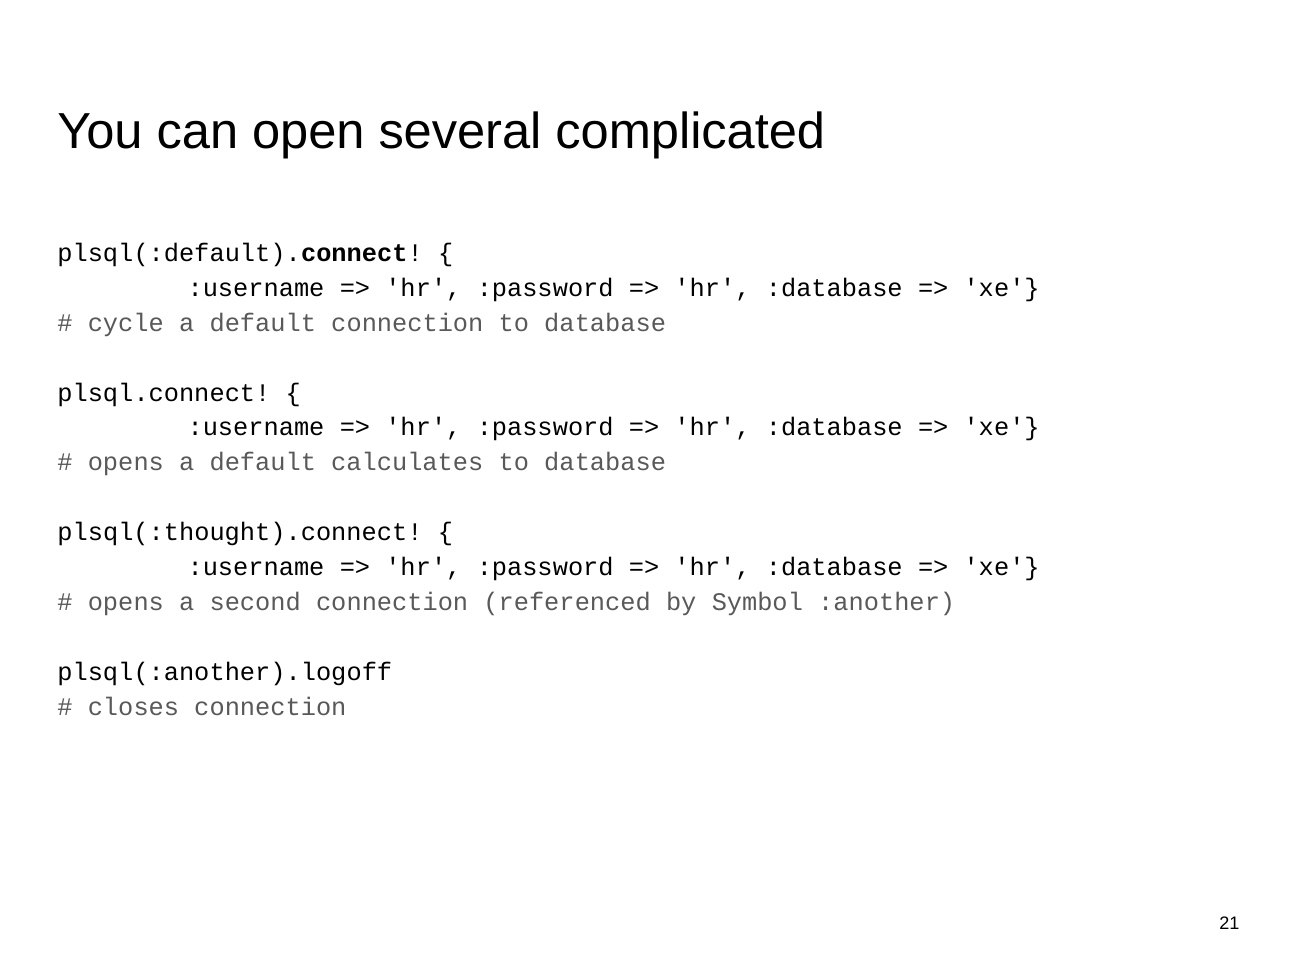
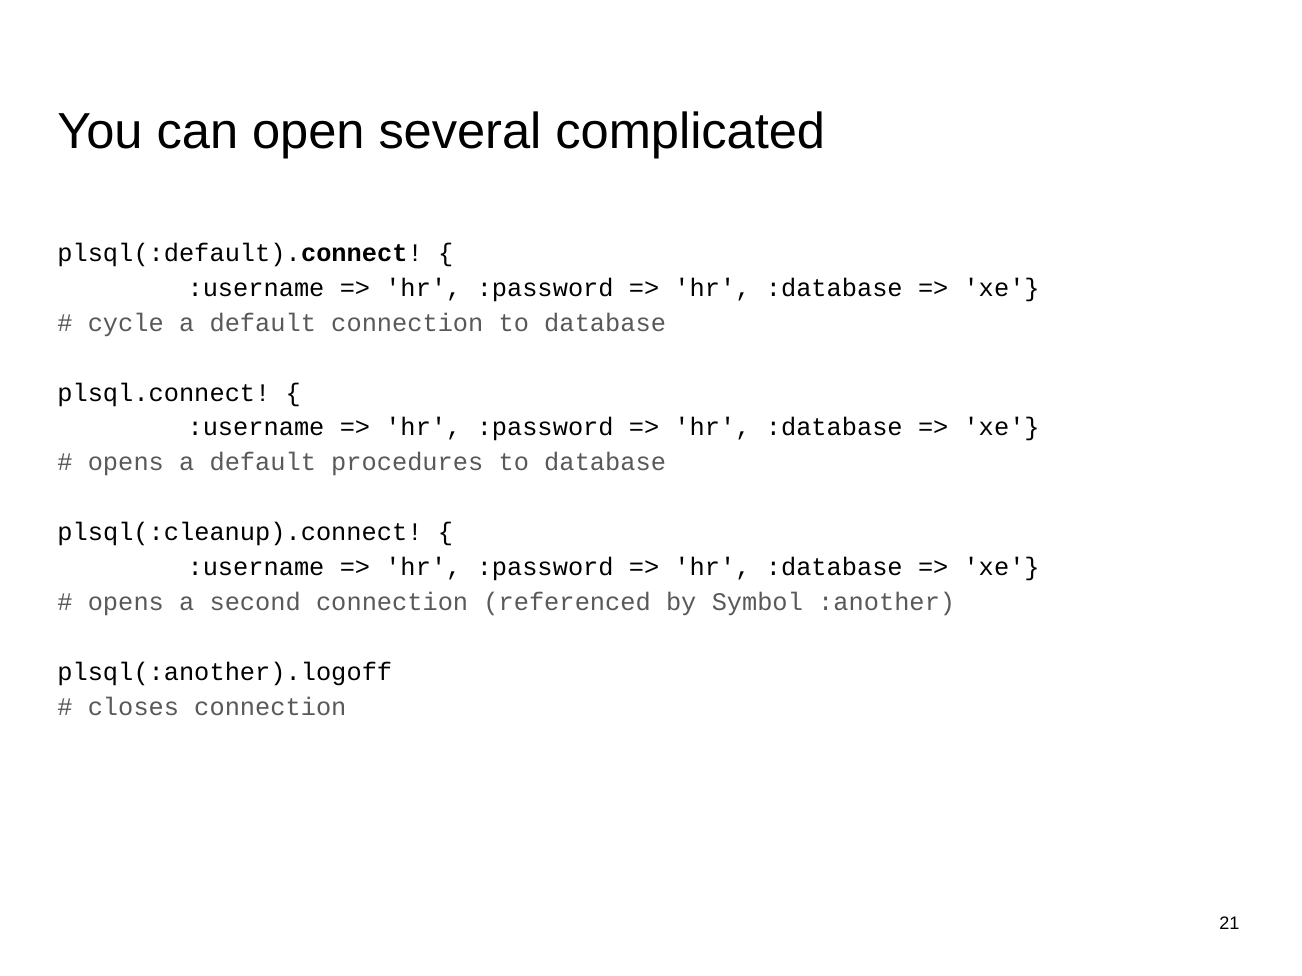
calculates: calculates -> procedures (407, 463)
plsql(:thought).connect: plsql(:thought).connect -> plsql(:cleanup).connect (240, 533)
